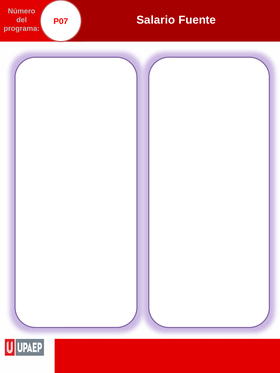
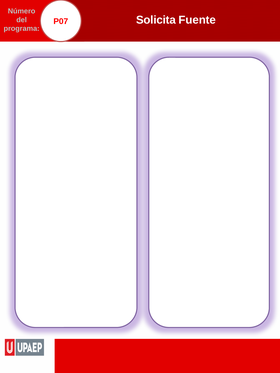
Salario: Salario -> Solicita (156, 20)
